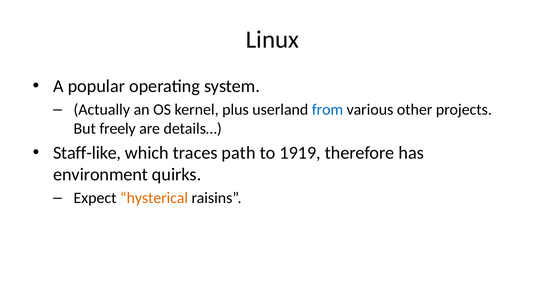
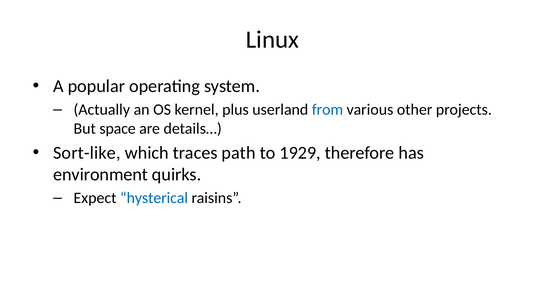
freely: freely -> space (118, 129)
Staff-like: Staff-like -> Sort-like (87, 153)
1919: 1919 -> 1929 (300, 153)
hysterical colour: orange -> blue (154, 198)
